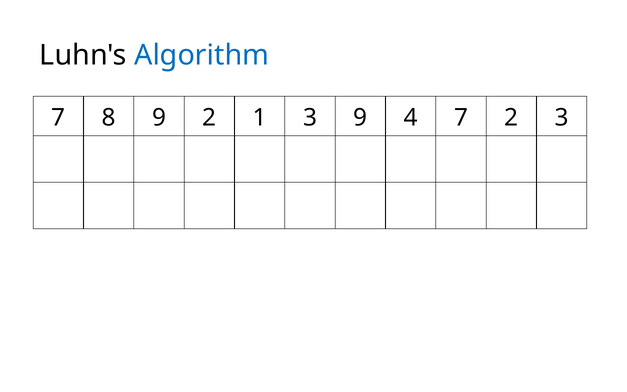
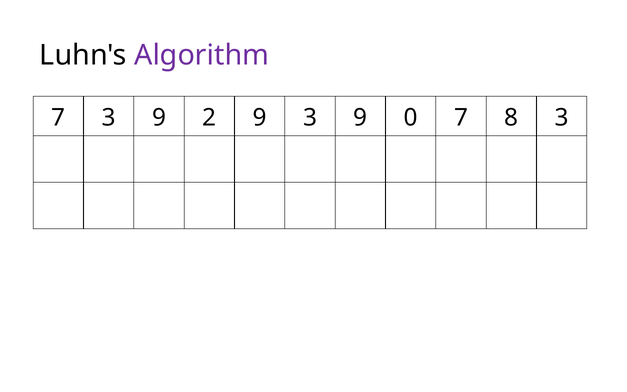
Algorithm colour: blue -> purple (202, 55)
7 8: 8 -> 3 (109, 117)
2 1: 1 -> 9 (260, 117)
4: 4 -> 0 (411, 117)
7 2: 2 -> 8 (511, 117)
